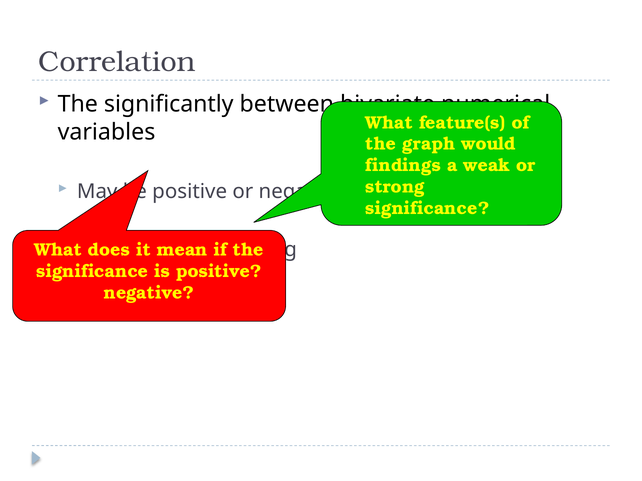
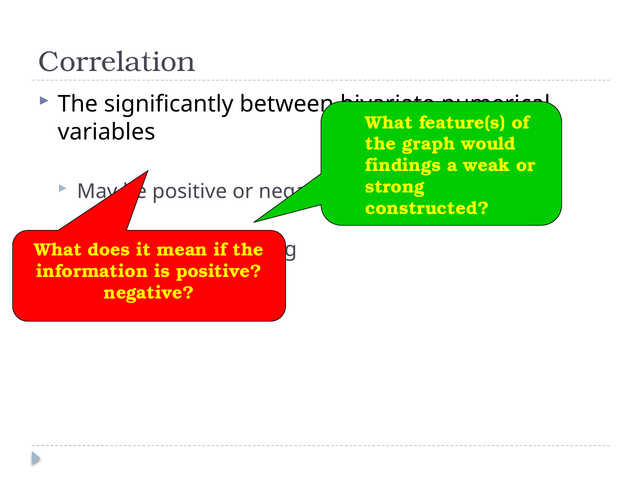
significance: significance -> constructed (427, 208)
significance: significance -> information (92, 272)
